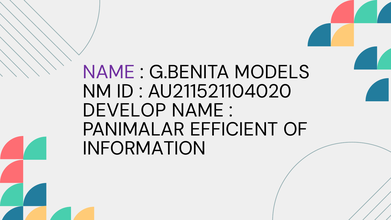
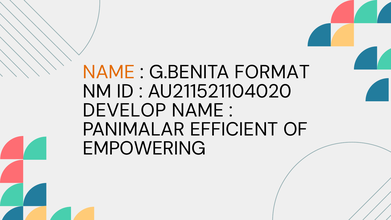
NAME colour: purple -> orange (109, 72)
MODELS: MODELS -> FORMAT (272, 72)
INFORMATION: INFORMATION -> EMPOWERING (144, 148)
